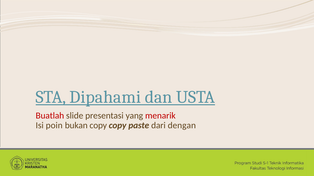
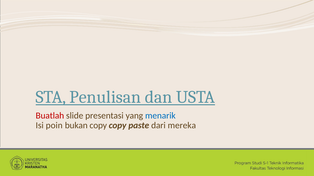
Dipahami: Dipahami -> Penulisan (105, 98)
menarik colour: red -> blue (160, 116)
dengan: dengan -> mereka (182, 126)
